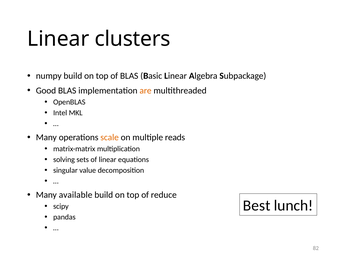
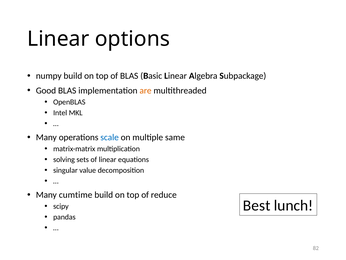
clusters: clusters -> options (132, 39)
scale colour: orange -> blue (110, 137)
reads: reads -> same (175, 137)
available: available -> cumtime (76, 195)
